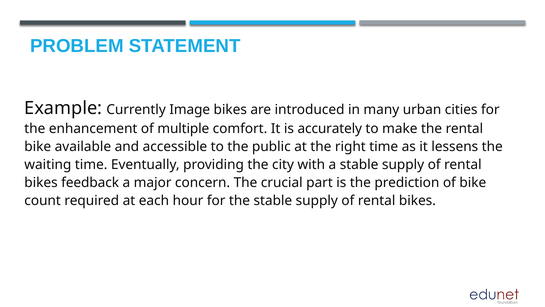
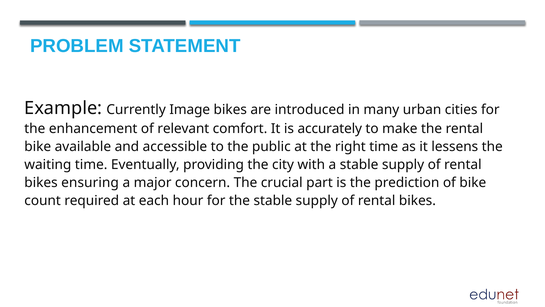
multiple: multiple -> relevant (183, 129)
feedback: feedback -> ensuring (90, 182)
